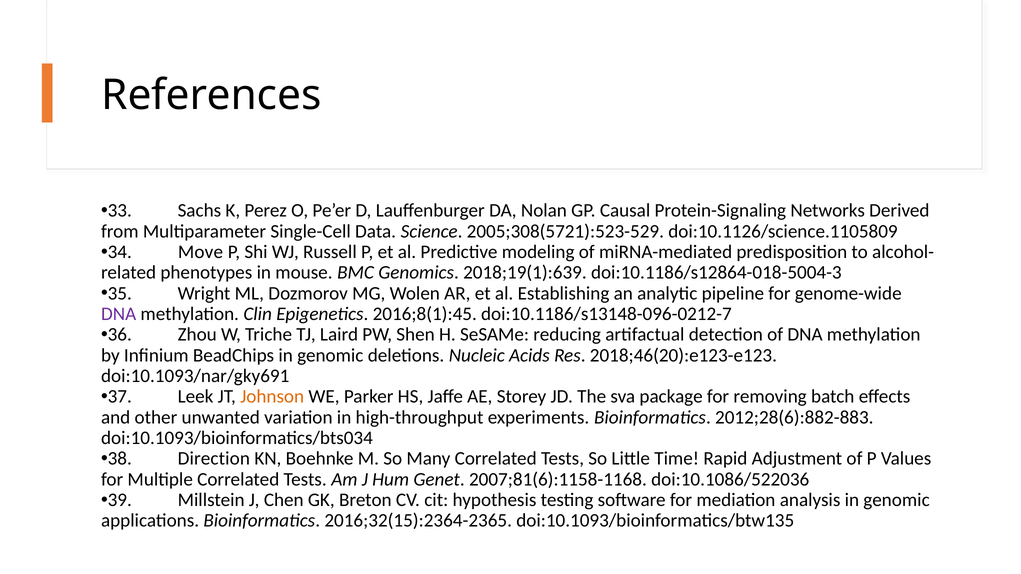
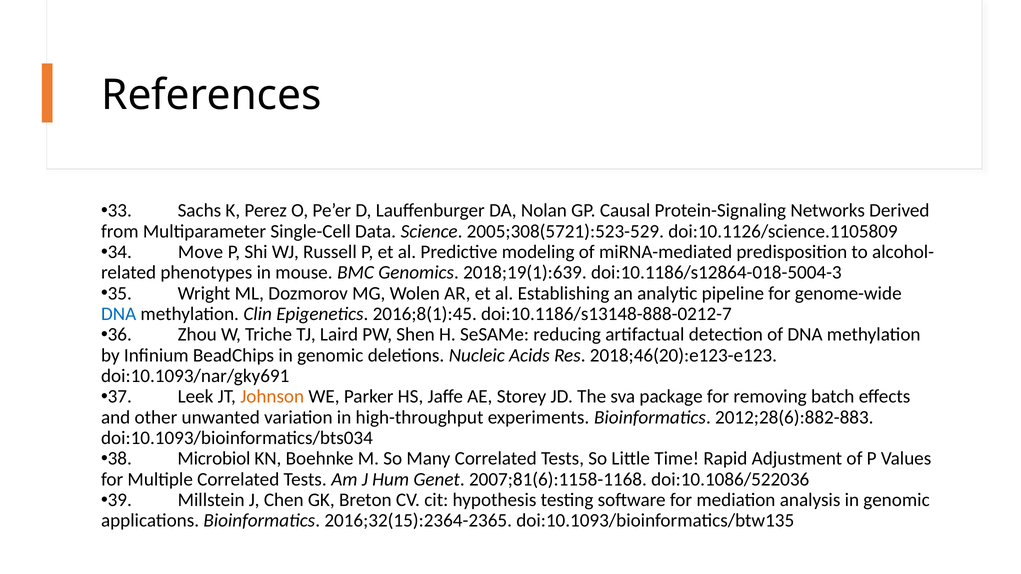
DNA colour: purple -> blue (119, 314)
doi:10.1186/s13148-096-0212-7: doi:10.1186/s13148-096-0212-7 -> doi:10.1186/s13148-888-0212-7 (606, 314)
Direction: Direction -> Microbiol (214, 459)
